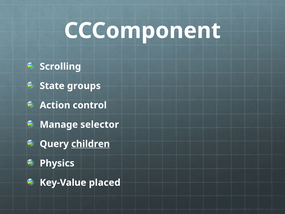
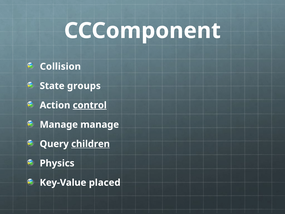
Scrolling: Scrolling -> Collision (60, 66)
control underline: none -> present (90, 105)
Manage selector: selector -> manage (100, 124)
